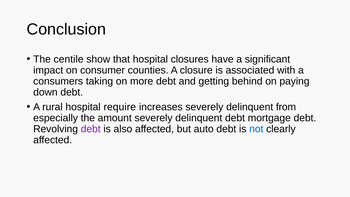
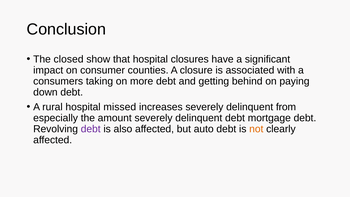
centile: centile -> closed (69, 59)
require: require -> missed (120, 107)
not colour: blue -> orange (256, 129)
